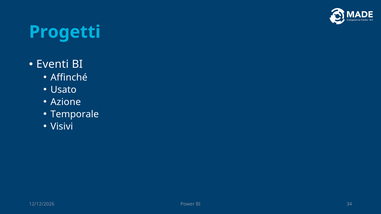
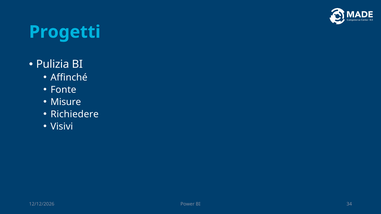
Eventi: Eventi -> Pulizia (53, 64)
Usato: Usato -> Fonte (63, 90)
Azione: Azione -> Misure (66, 102)
Temporale: Temporale -> Richiedere (75, 114)
